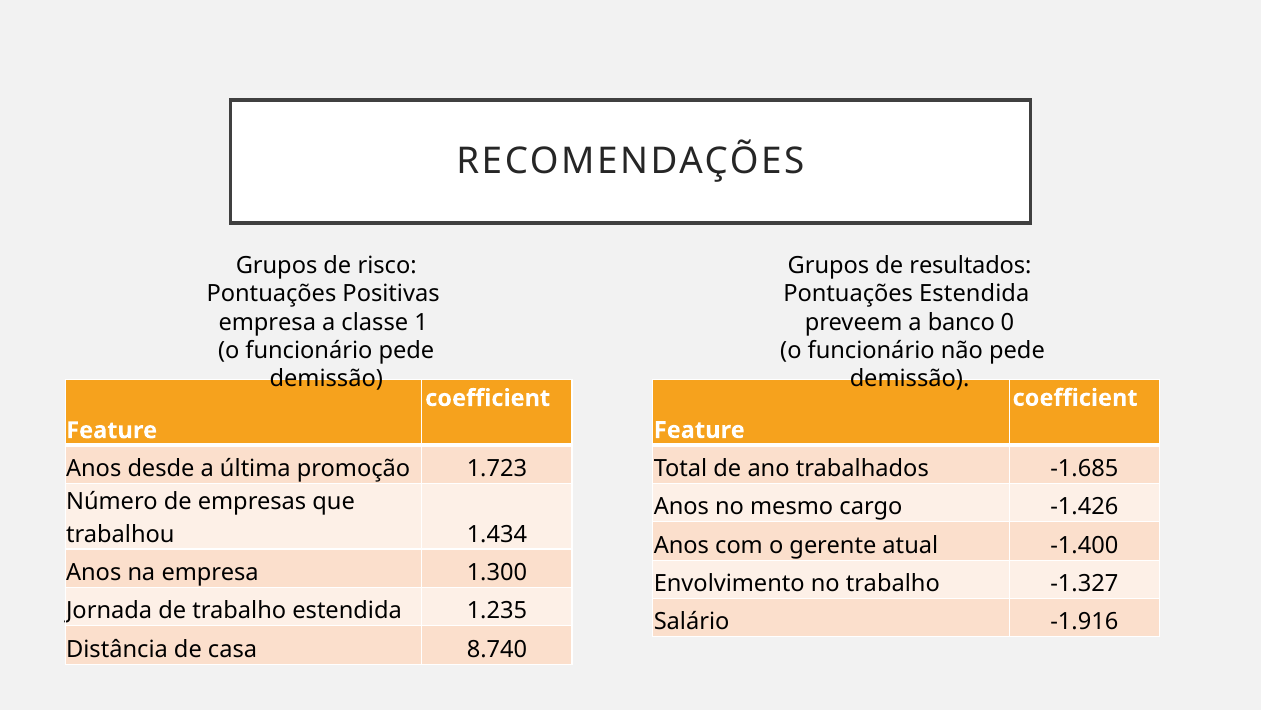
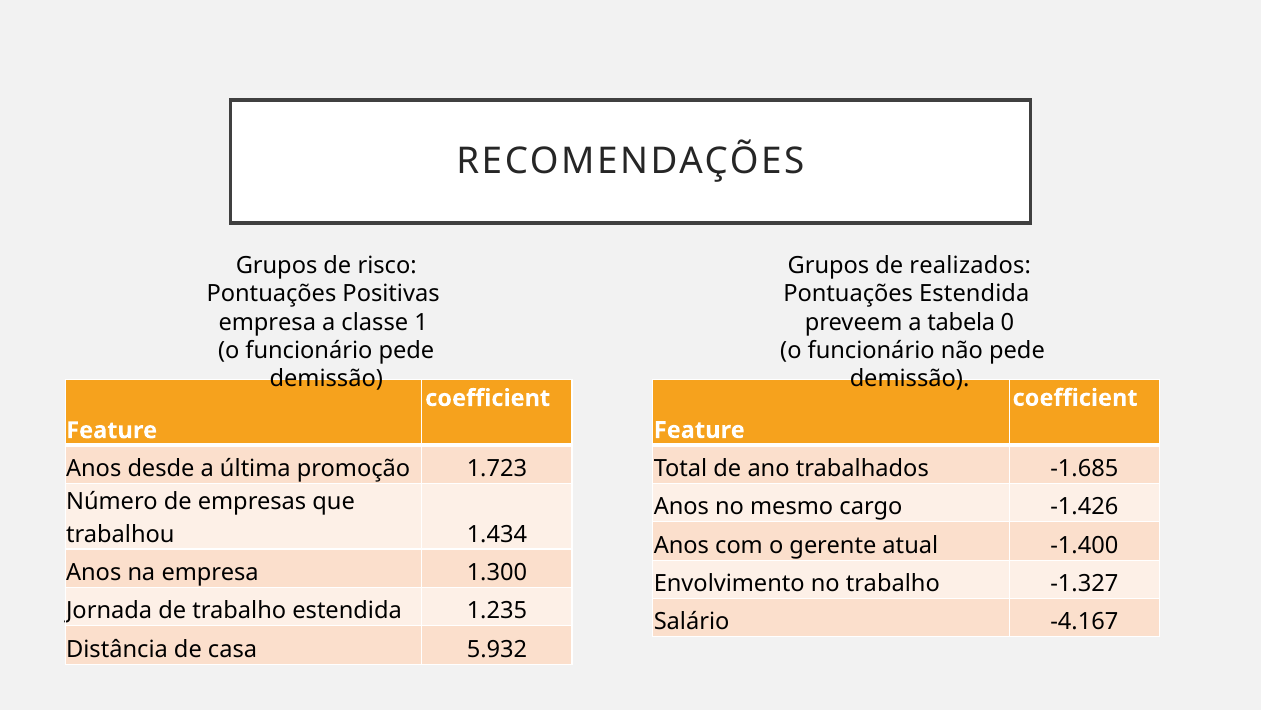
resultados: resultados -> realizados (970, 265)
banco: banco -> tabela (961, 322)
-1.916: -1.916 -> -4.167 (1084, 622)
8.740: 8.740 -> 5.932 (497, 649)
